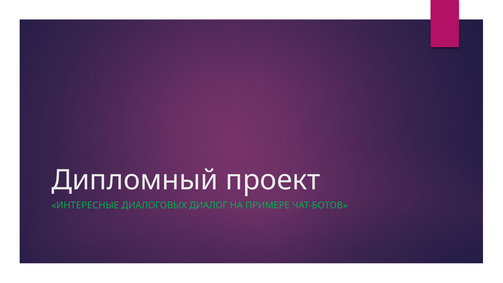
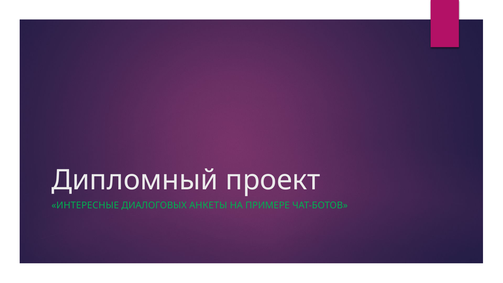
ДИАЛОГ: ДИАЛОГ -> АНКЕТЫ (208, 205)
